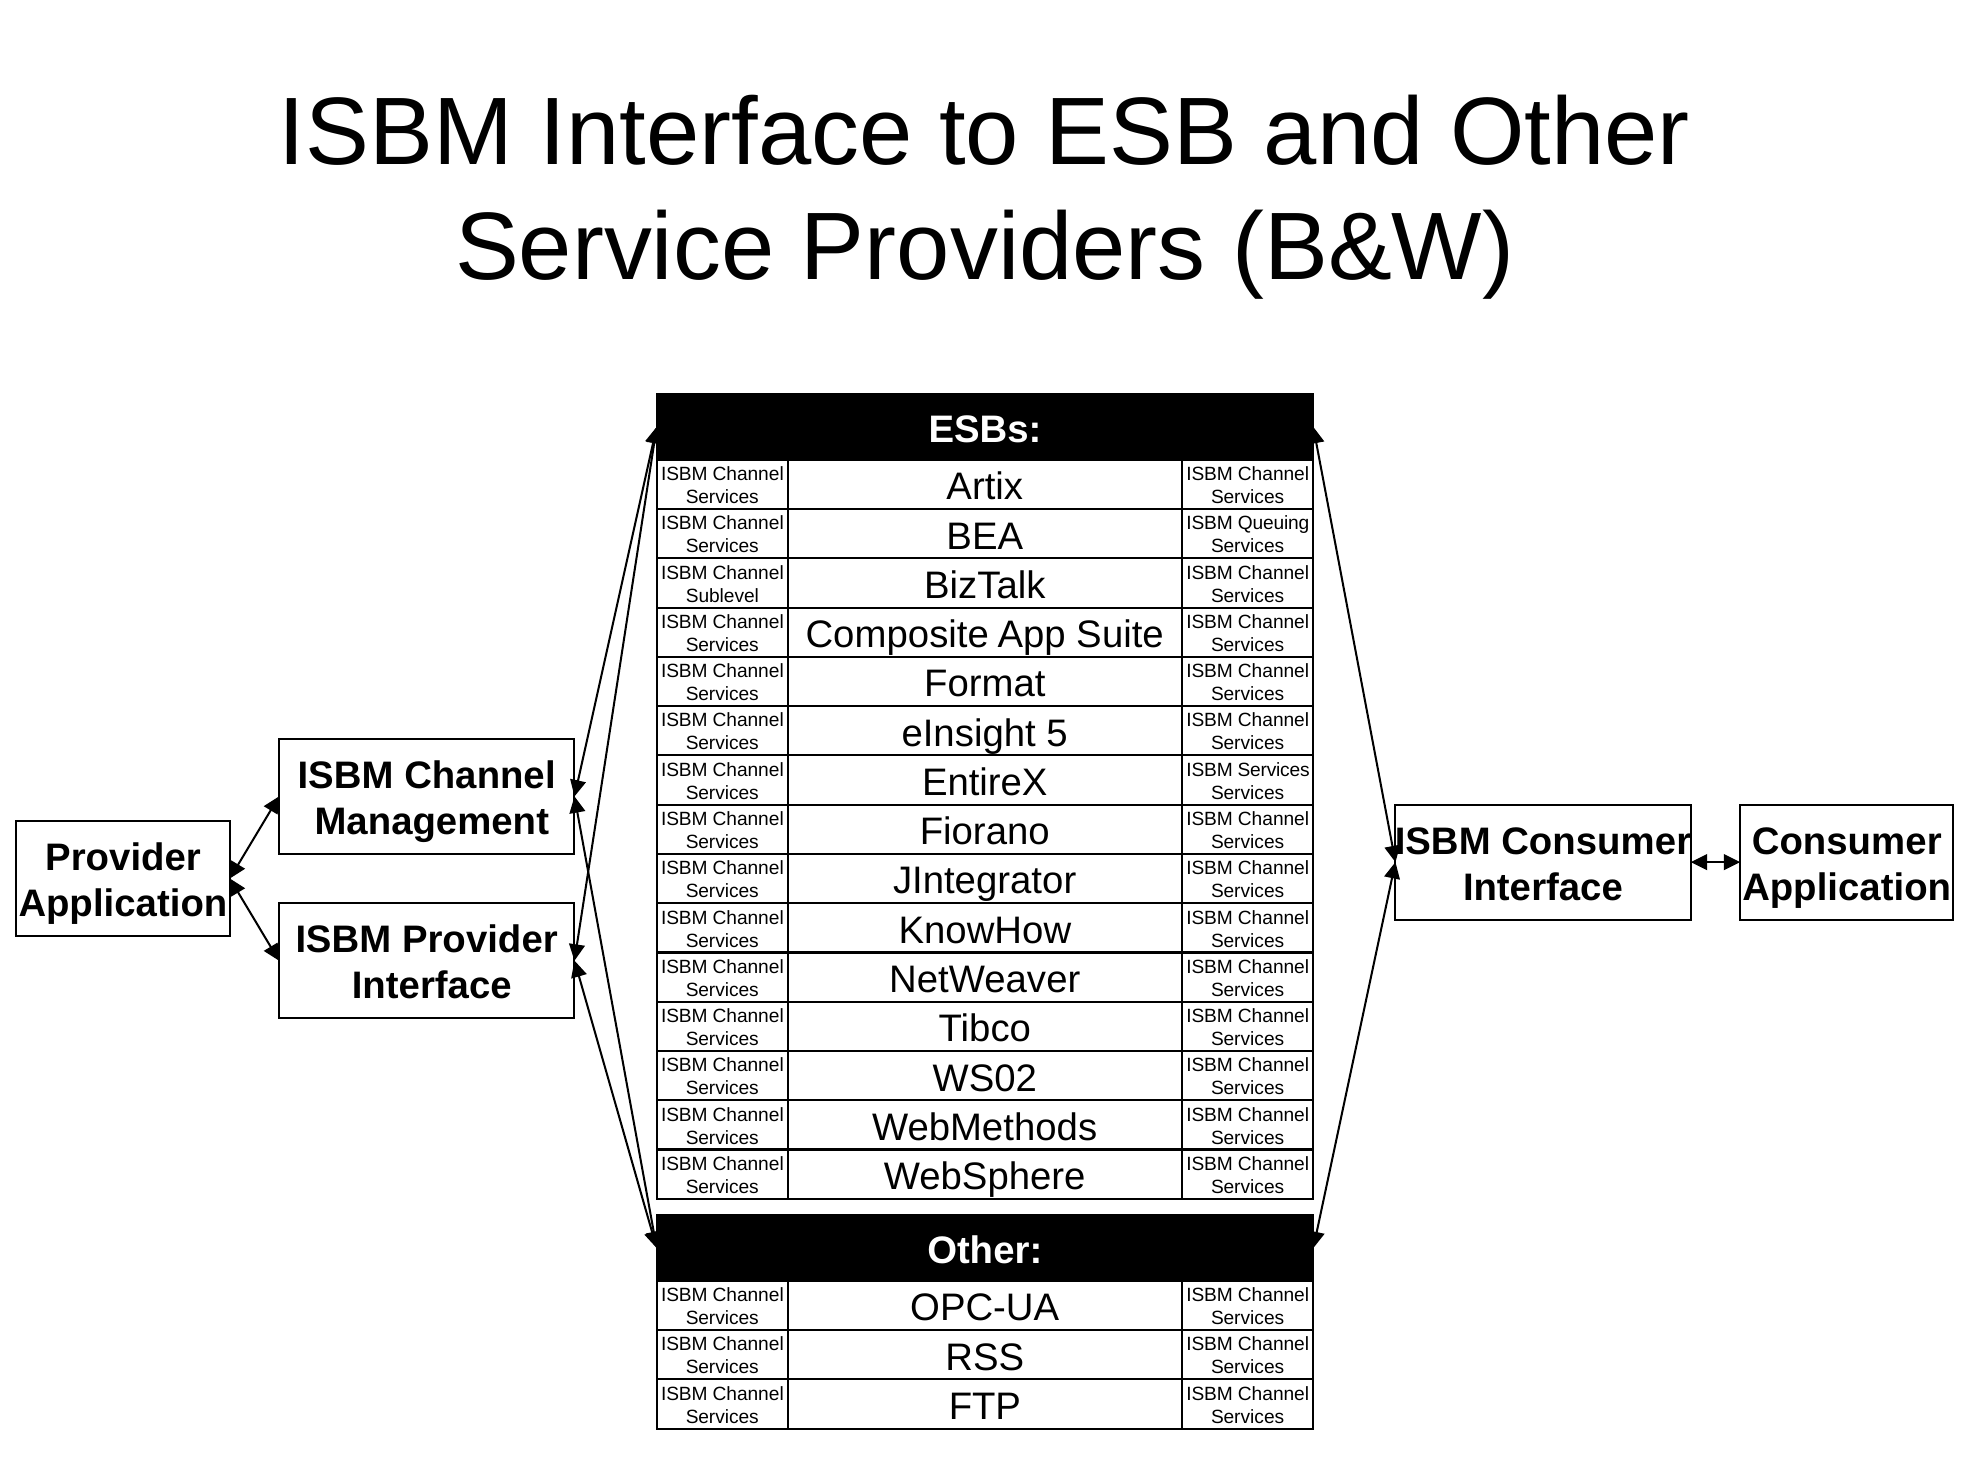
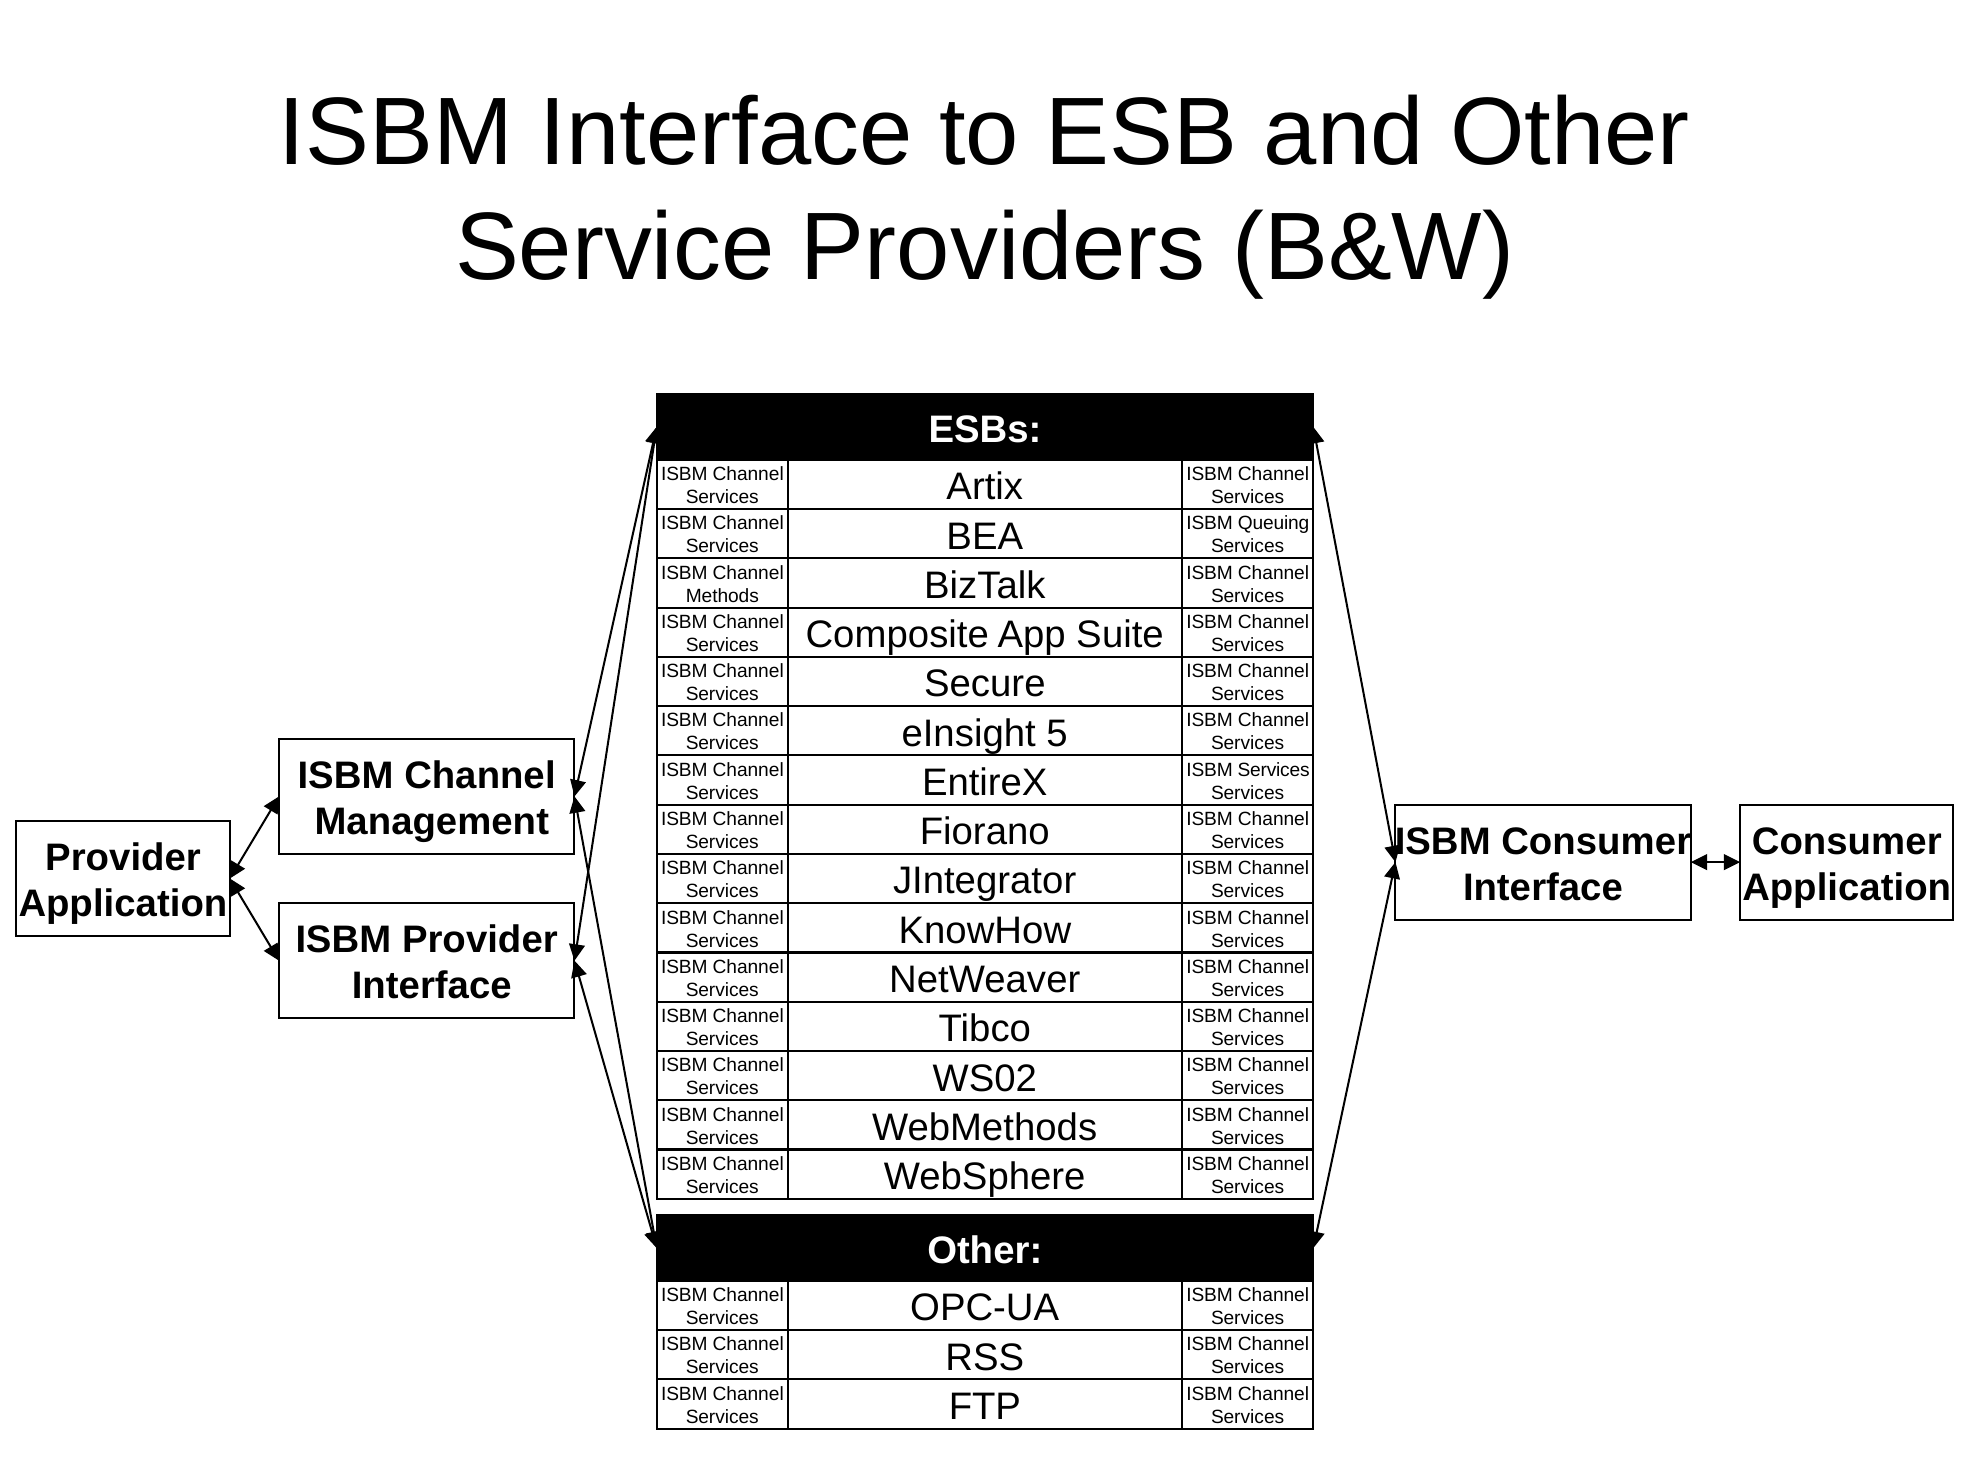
Sublevel: Sublevel -> Methods (722, 596)
Format: Format -> Secure (985, 684)
